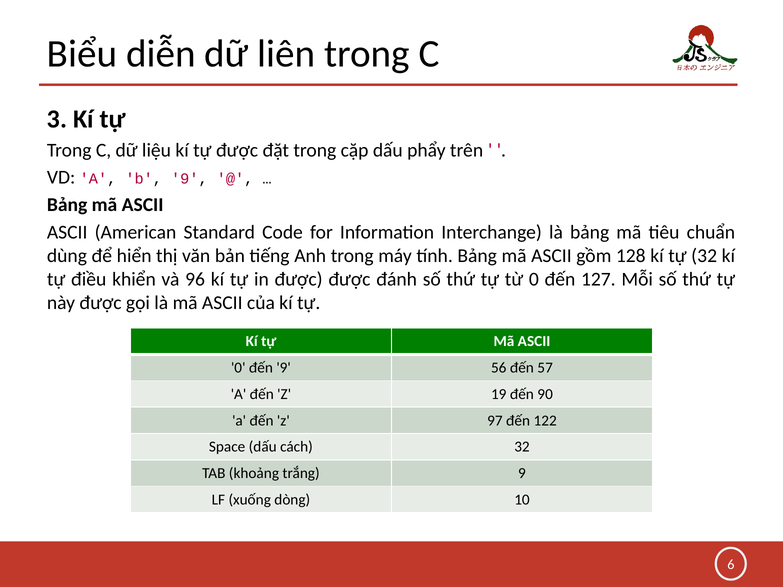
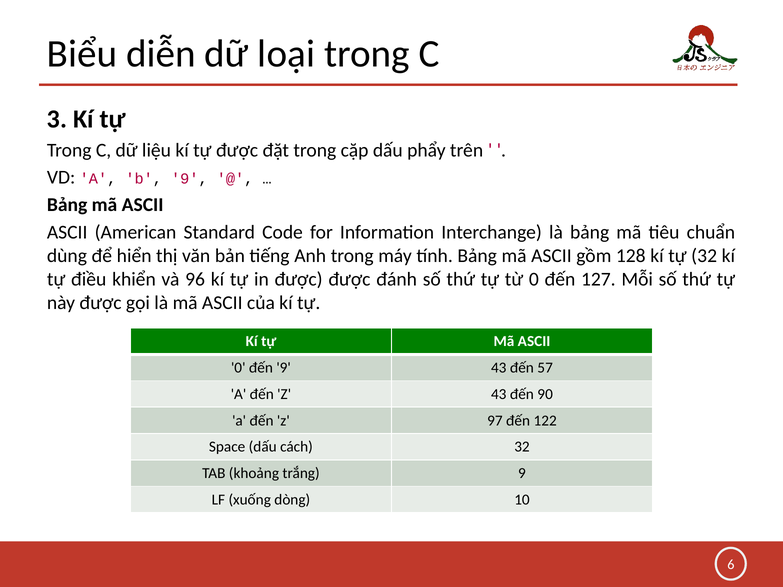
liên: liên -> loại (286, 54)
9 56: 56 -> 43 (499, 368)
Z 19: 19 -> 43 (499, 394)
